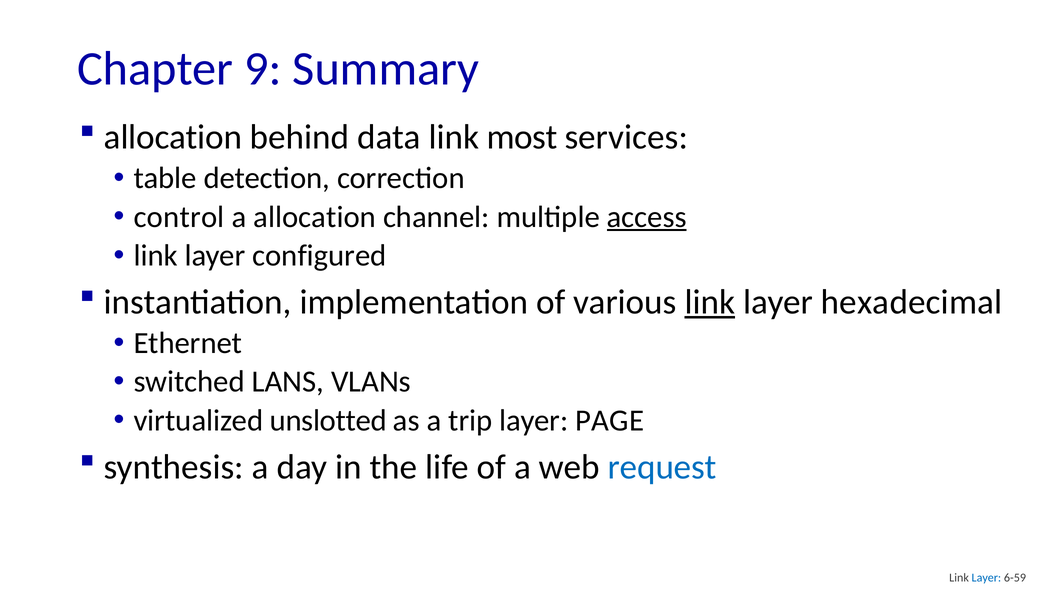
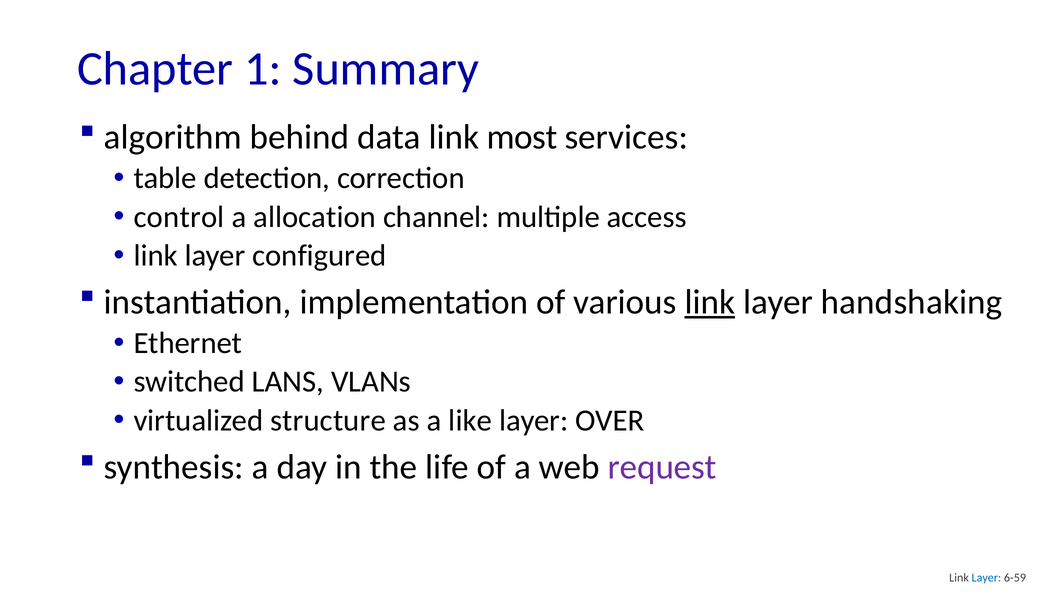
9: 9 -> 1 (263, 69)
allocation: allocation -> algorithm (173, 137)
access underline: present -> none (647, 217)
hexadecimal: hexadecimal -> handshaking (912, 302)
unslotted: unslotted -> structure (328, 421)
trip: trip -> like (470, 421)
PAGE: PAGE -> OVER (610, 421)
request colour: blue -> purple (662, 467)
